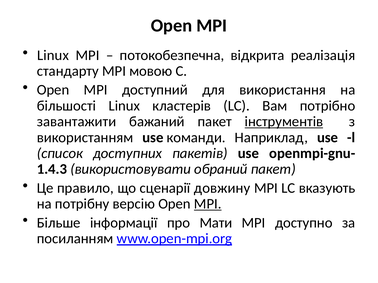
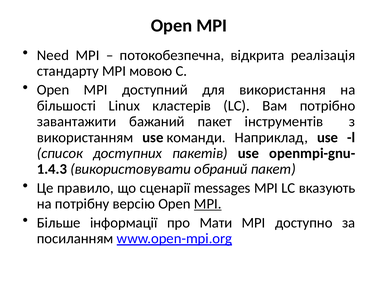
Linux: Linux -> Need (53, 55)
інструментів underline: present -> none (284, 122)
довжину: довжину -> messages (222, 188)
